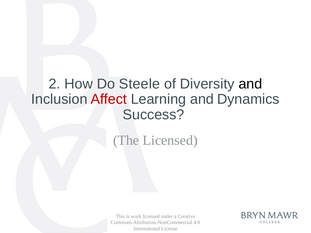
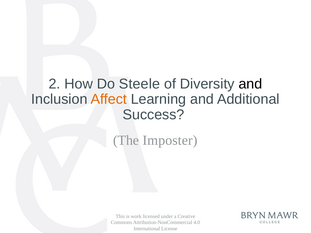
Affect colour: red -> orange (109, 99)
Dynamics: Dynamics -> Additional (248, 99)
The Licensed: Licensed -> Imposter (170, 140)
